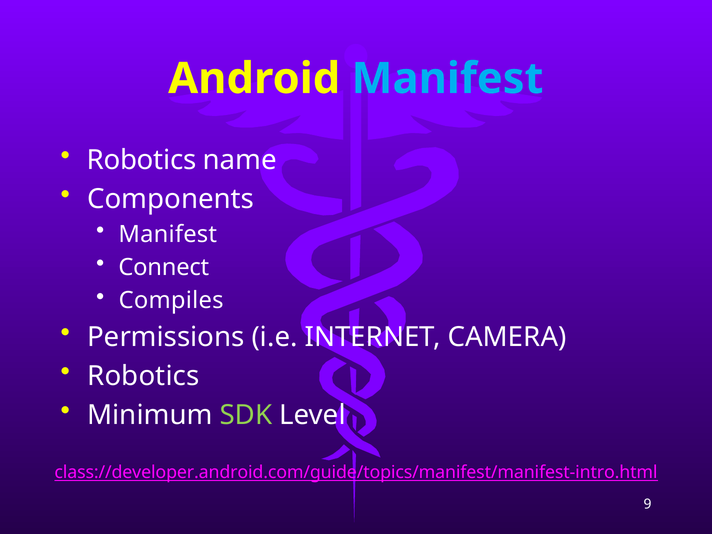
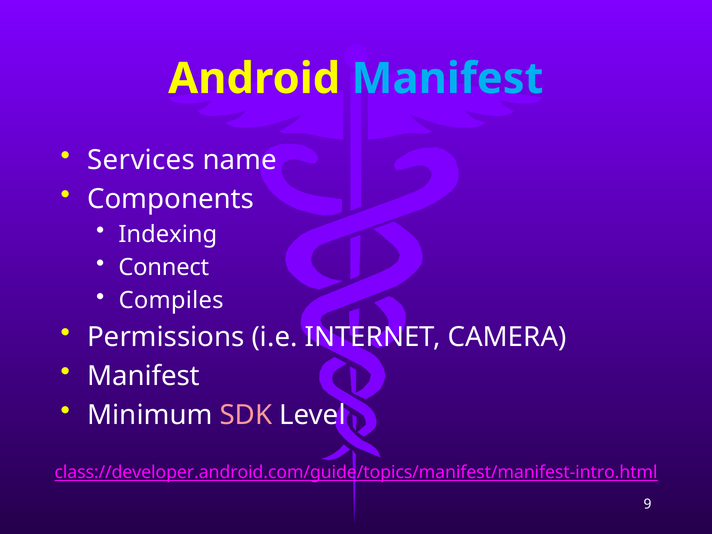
Robotics: Robotics -> Services (141, 160)
Manifest: Manifest -> Indexing (168, 234)
Robotics: Robotics -> Manifest (144, 376)
SDK colour: light green -> pink (246, 415)
